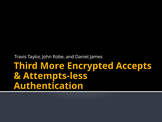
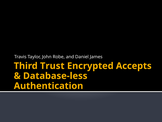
More: More -> Trust (52, 66)
Attempts-less: Attempts-less -> Database-less (55, 76)
